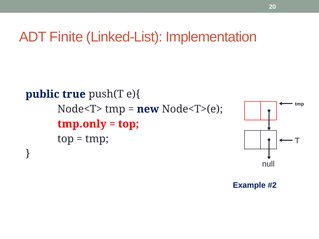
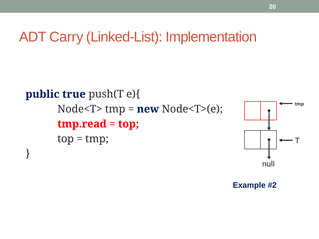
Finite: Finite -> Carry (66, 37)
tmp.only: tmp.only -> tmp.read (82, 124)
